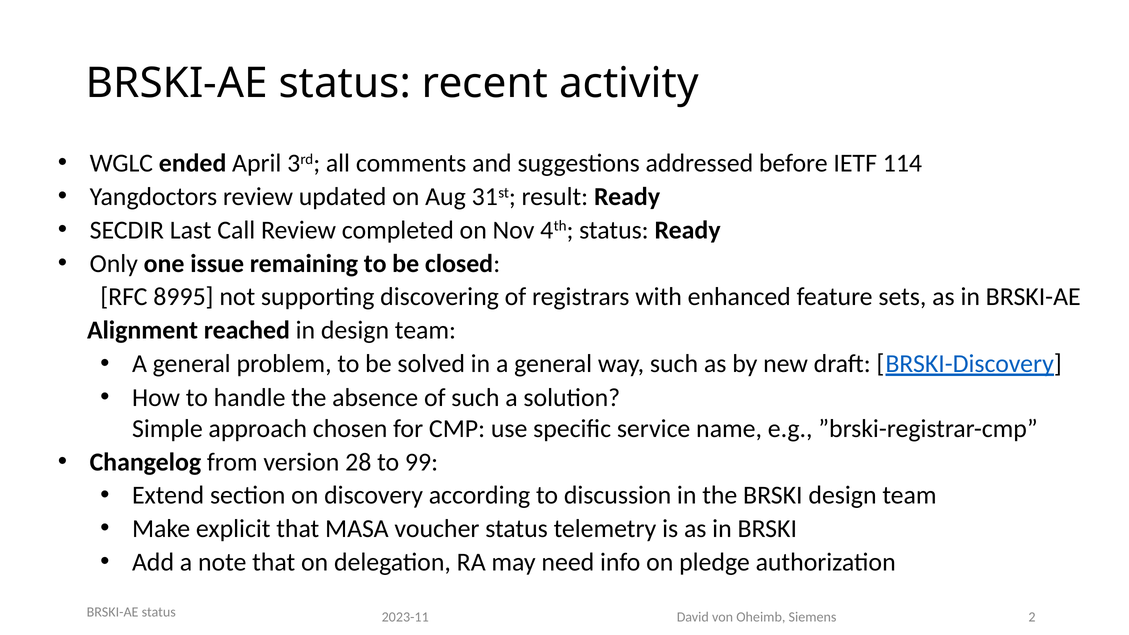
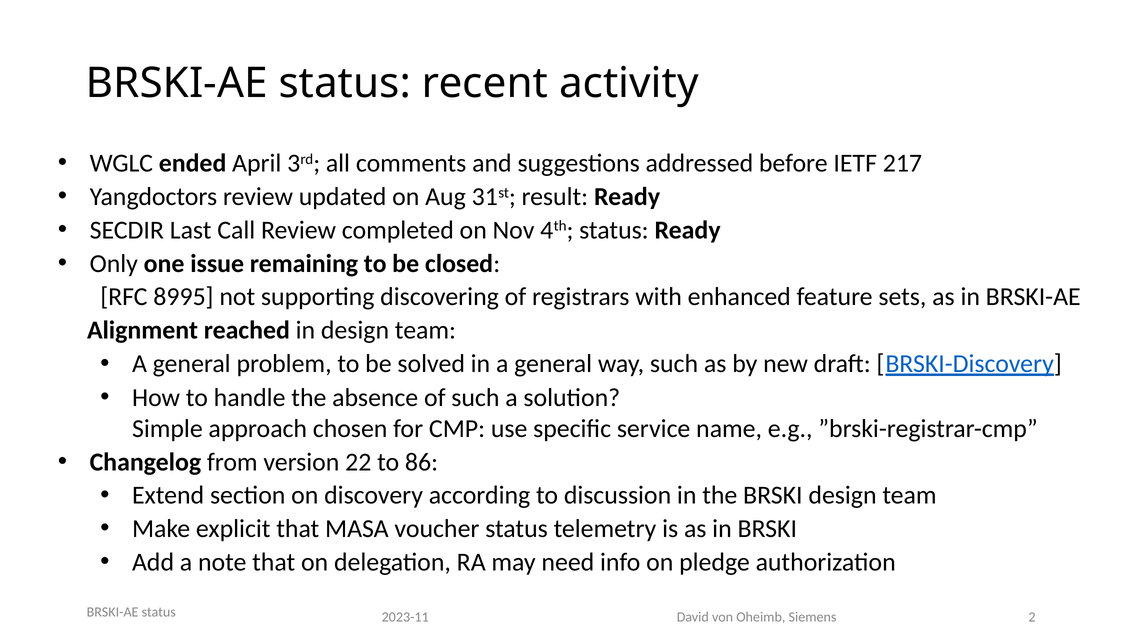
114: 114 -> 217 (902, 163)
28: 28 -> 22 (358, 462)
99: 99 -> 86 (422, 462)
